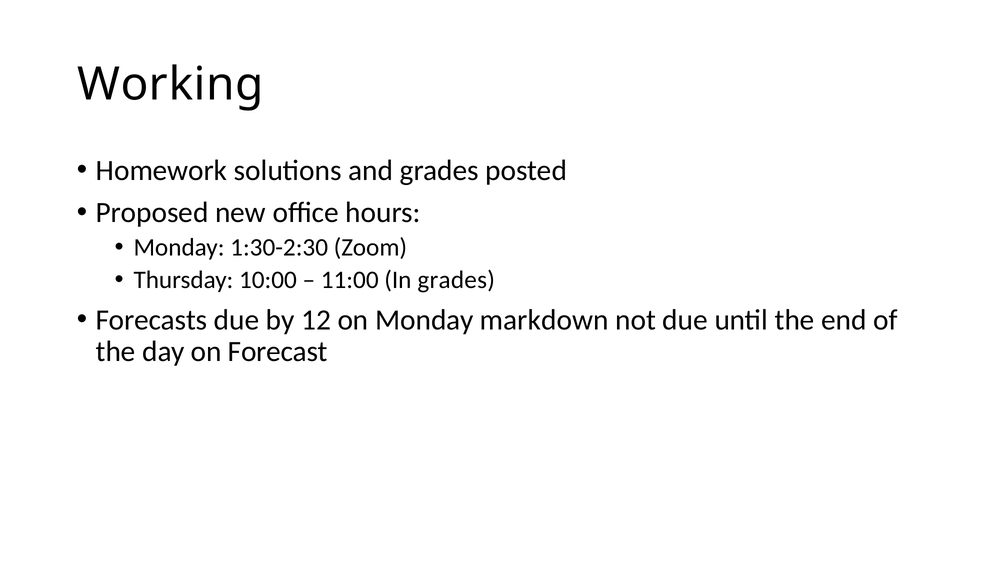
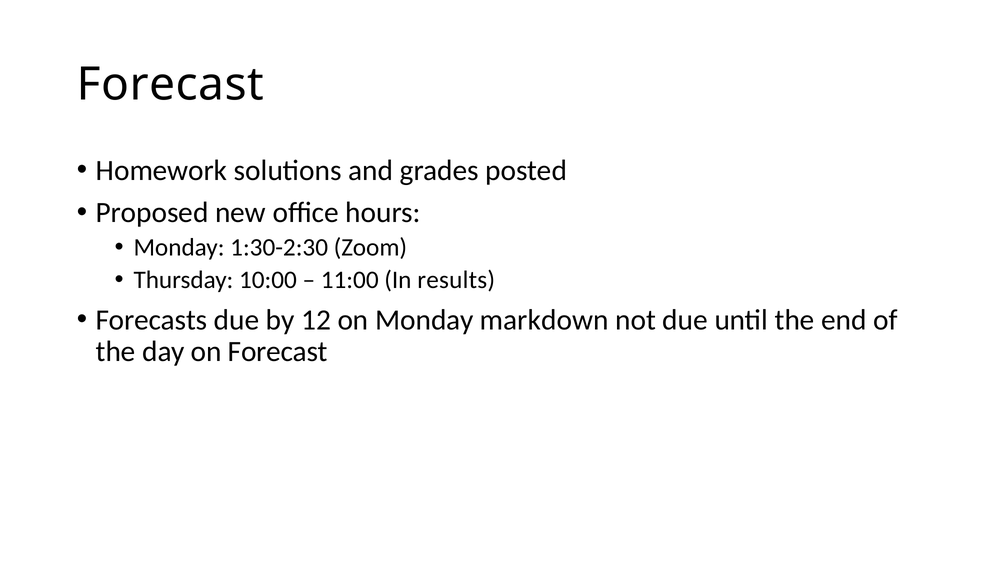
Working: Working -> Forecast (170, 85)
In grades: grades -> results (456, 280)
